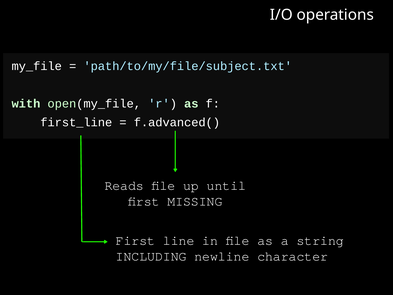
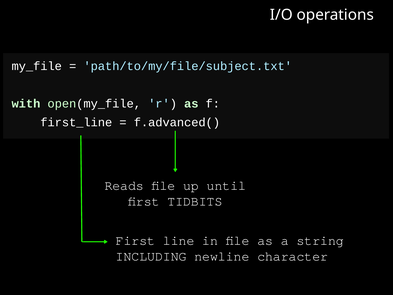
MISSING: MISSING -> TIDBITS (195, 201)
